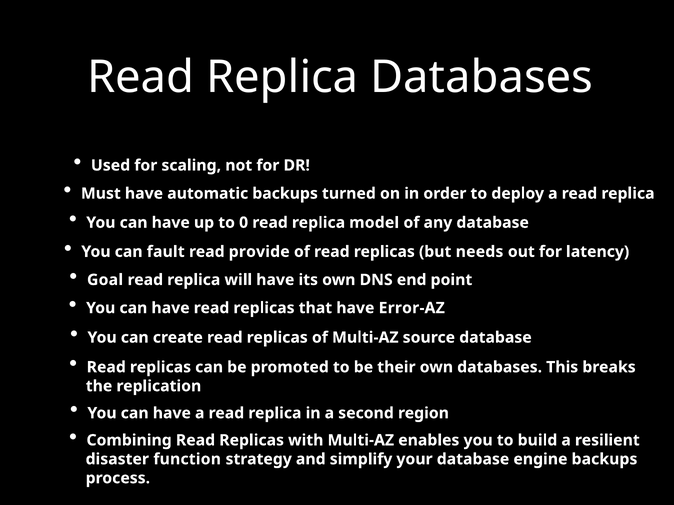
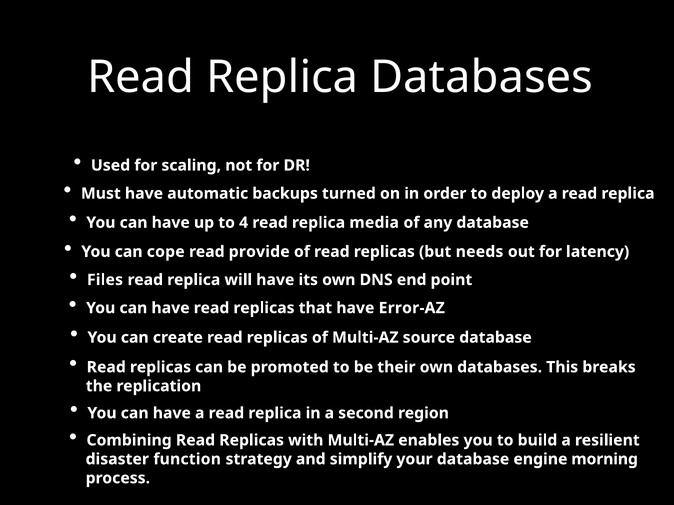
0: 0 -> 4 (244, 223)
model: model -> media (374, 223)
fault: fault -> cope (166, 252)
Goal: Goal -> Files (105, 280)
engine backups: backups -> morning (605, 460)
